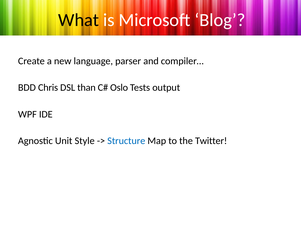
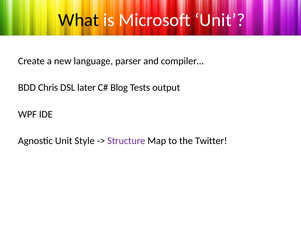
Microsoft Blog: Blog -> Unit (220, 20)
than: than -> later (87, 87)
Oslo: Oslo -> Blog (119, 87)
Structure colour: blue -> purple (126, 141)
